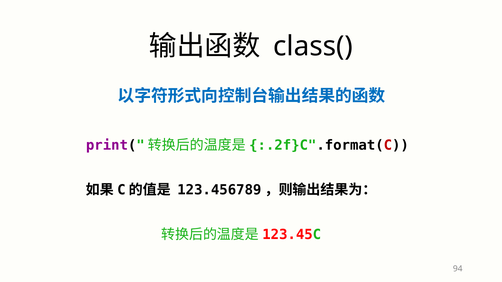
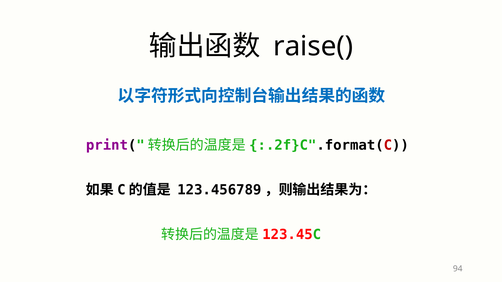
class(: class( -> raise( (313, 46)
